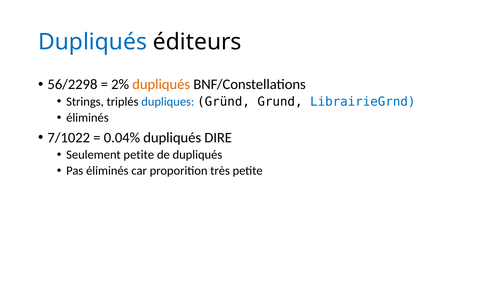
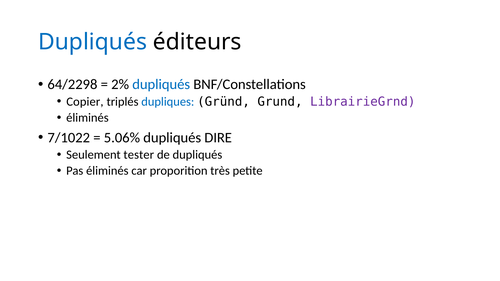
56/2298: 56/2298 -> 64/2298 (72, 85)
dupliqués colour: orange -> blue (161, 85)
Strings: Strings -> Copier (85, 102)
LibrairieGrnd colour: blue -> purple (363, 102)
0.04%: 0.04% -> 5.06% (122, 138)
Seulement petite: petite -> tester (139, 155)
